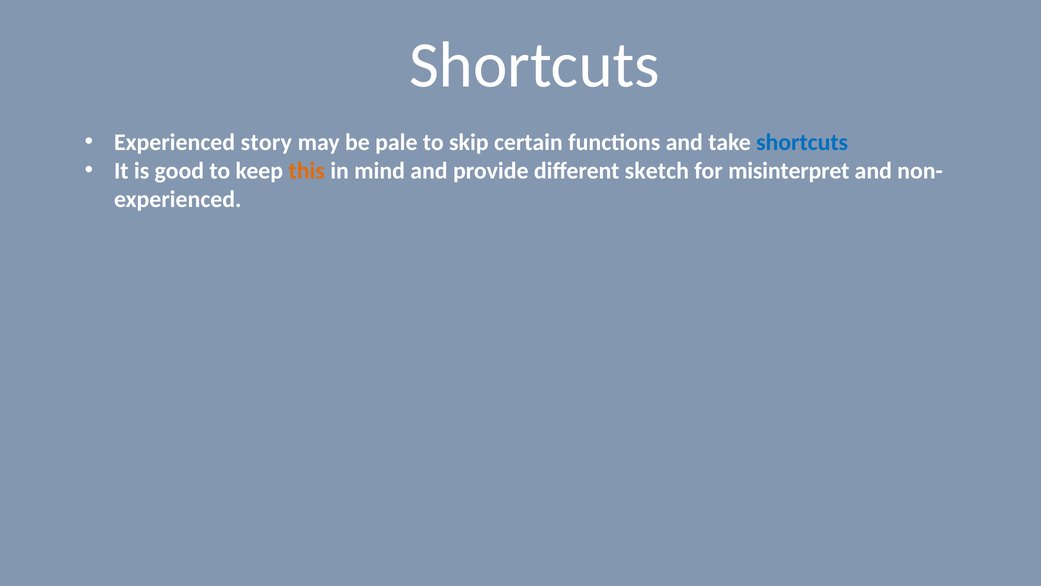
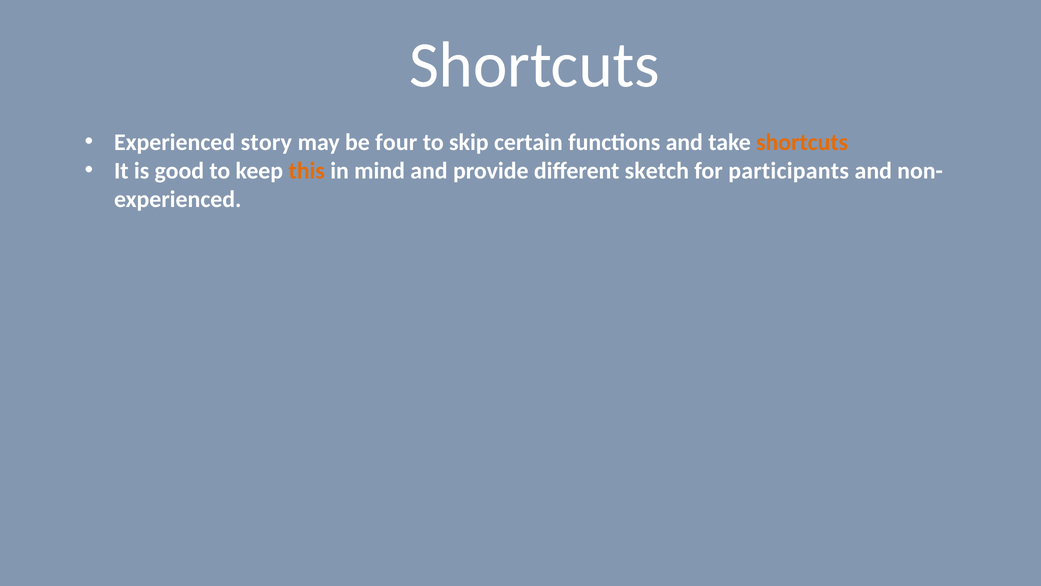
pale: pale -> four (396, 142)
shortcuts colour: blue -> orange (802, 142)
misinterpret: misinterpret -> participants (789, 171)
